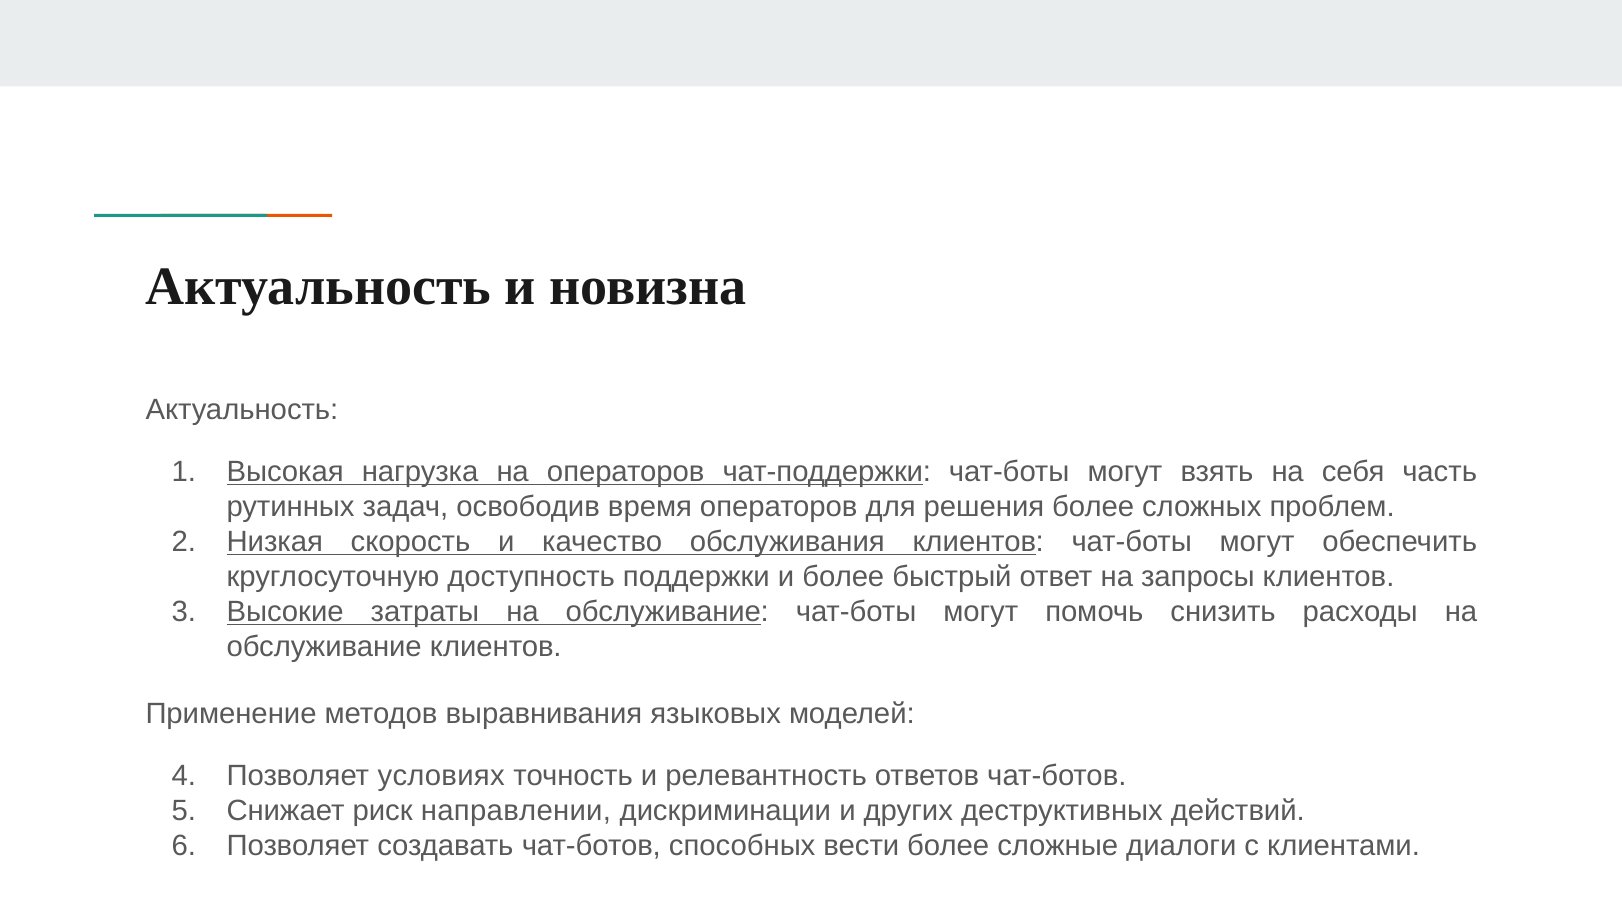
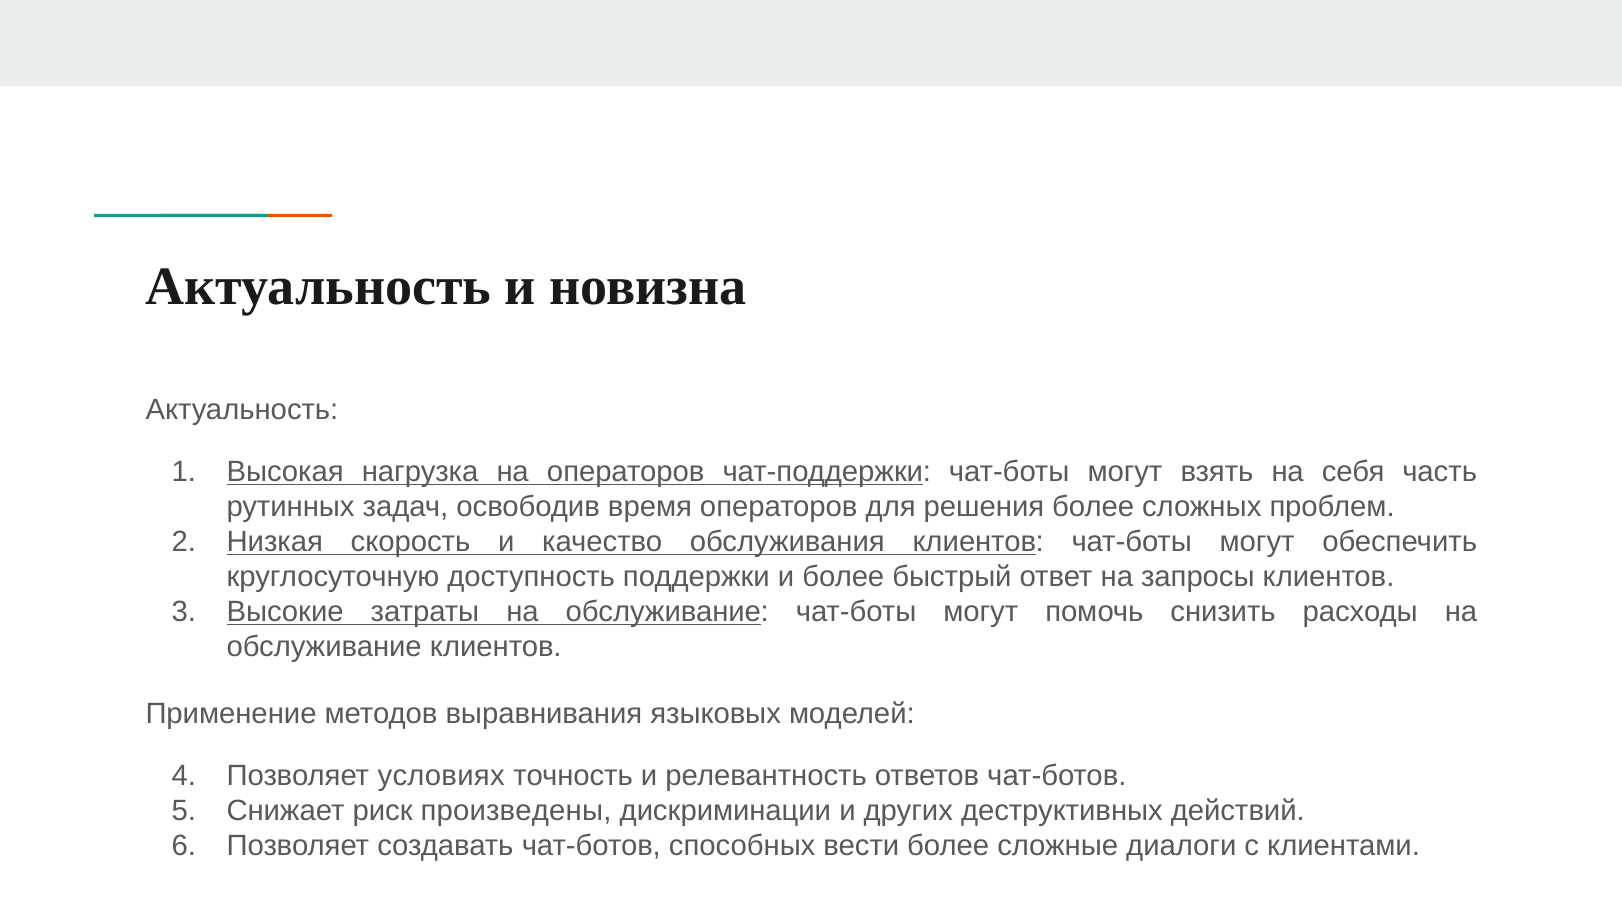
направлении: направлении -> произведены (516, 811)
